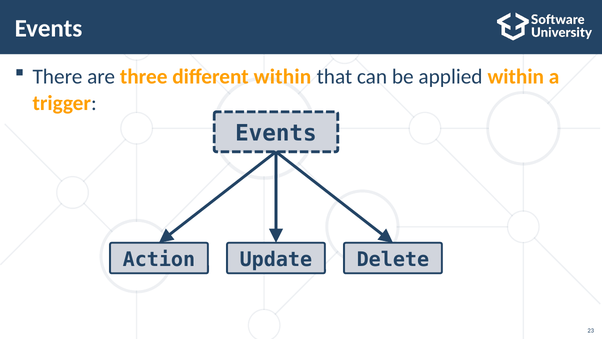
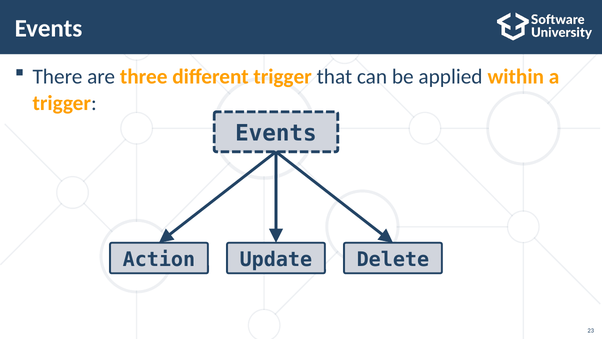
different within: within -> trigger (283, 76)
